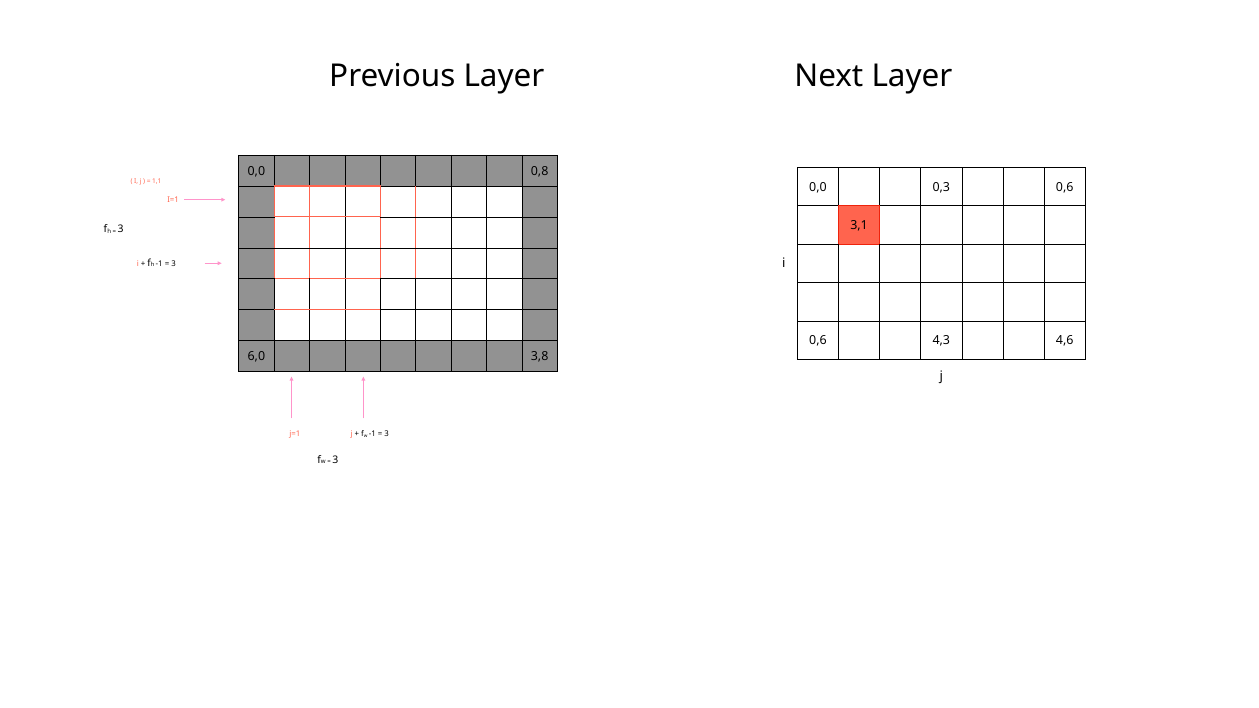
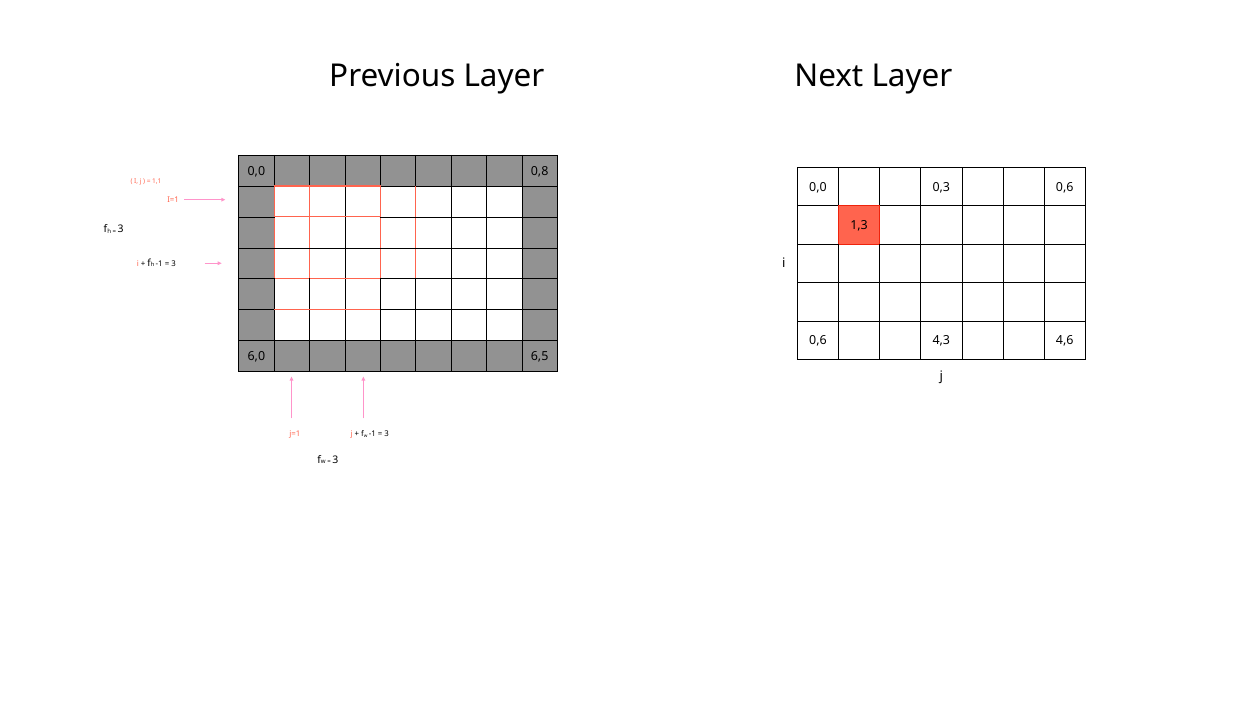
3,1: 3,1 -> 1,3 (859, 226)
3,8: 3,8 -> 6,5 (540, 357)
